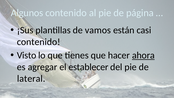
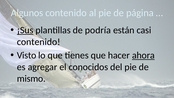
¡Sus underline: none -> present (25, 30)
vamos: vamos -> podría (98, 30)
establecer: establecer -> conocidos (88, 67)
lateral: lateral -> mismo (31, 78)
